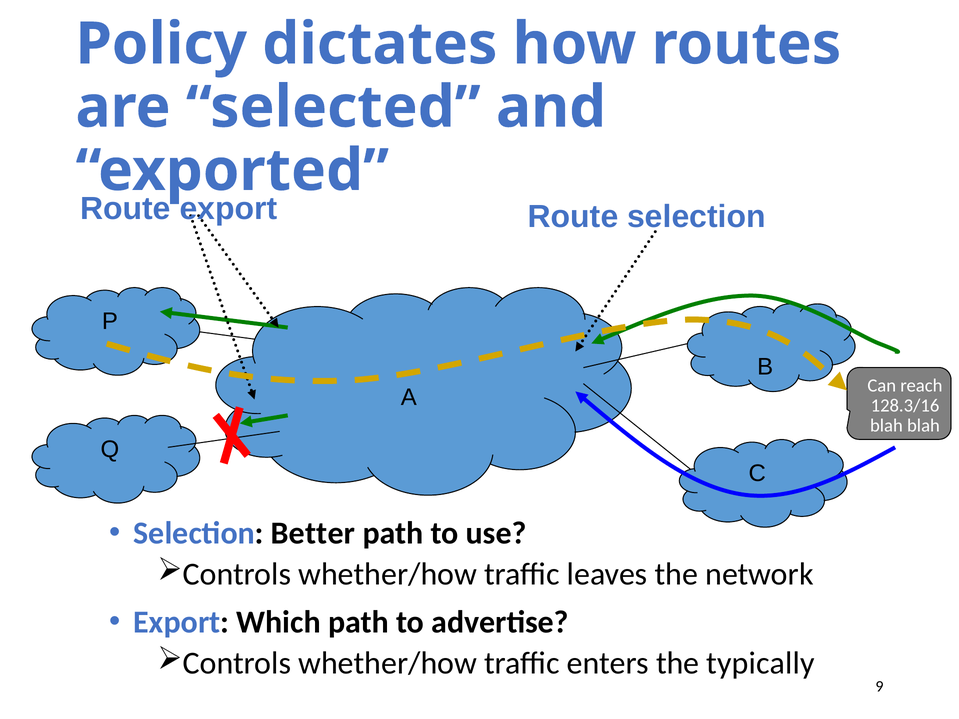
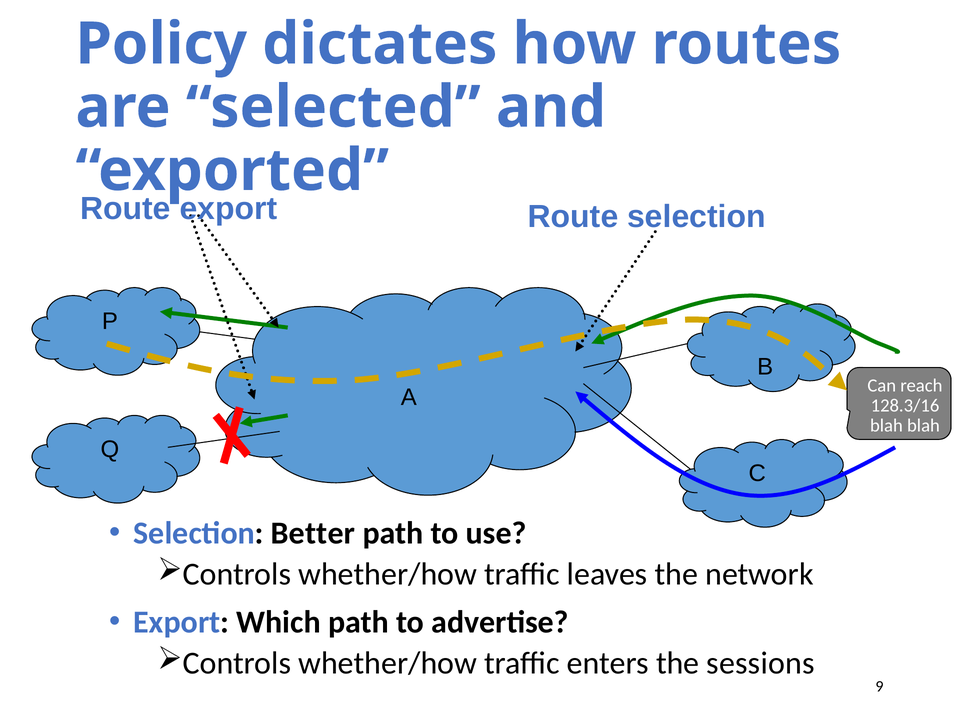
typically: typically -> sessions (761, 664)
